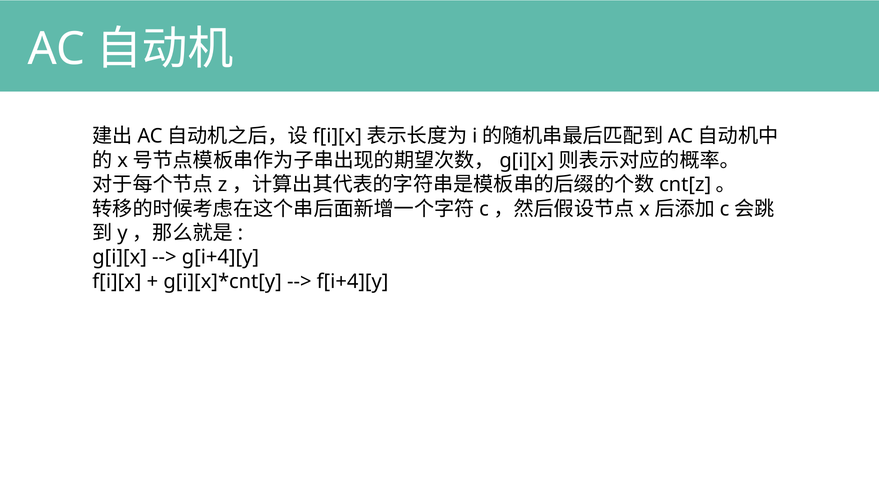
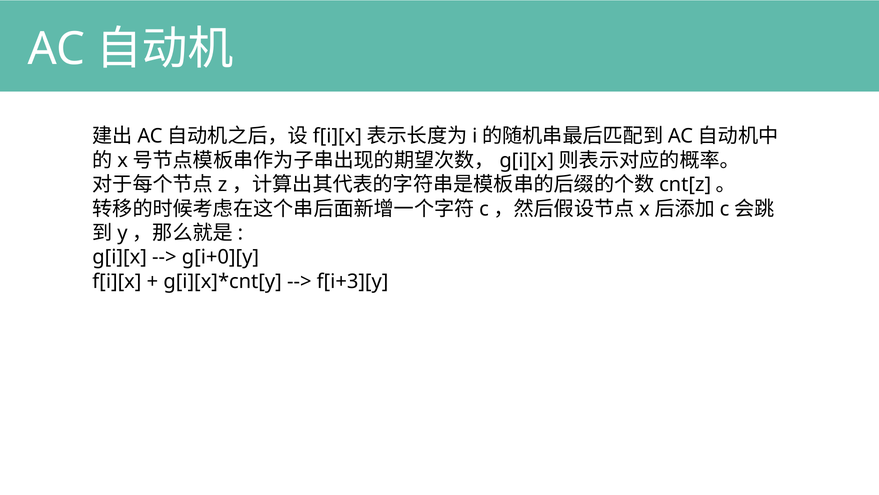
g[i+4][y: g[i+4][y -> g[i+0][y (220, 257)
f[i+4][y: f[i+4][y -> f[i+3][y (353, 281)
